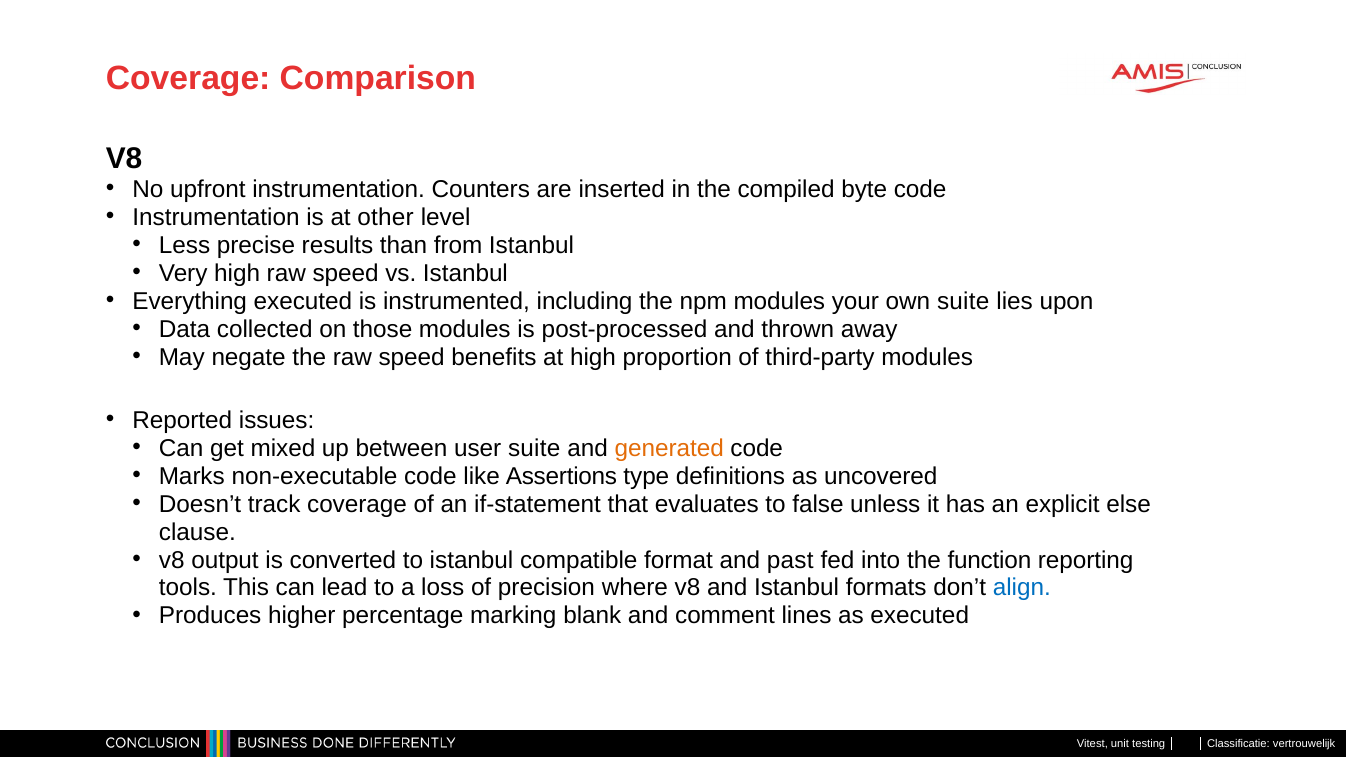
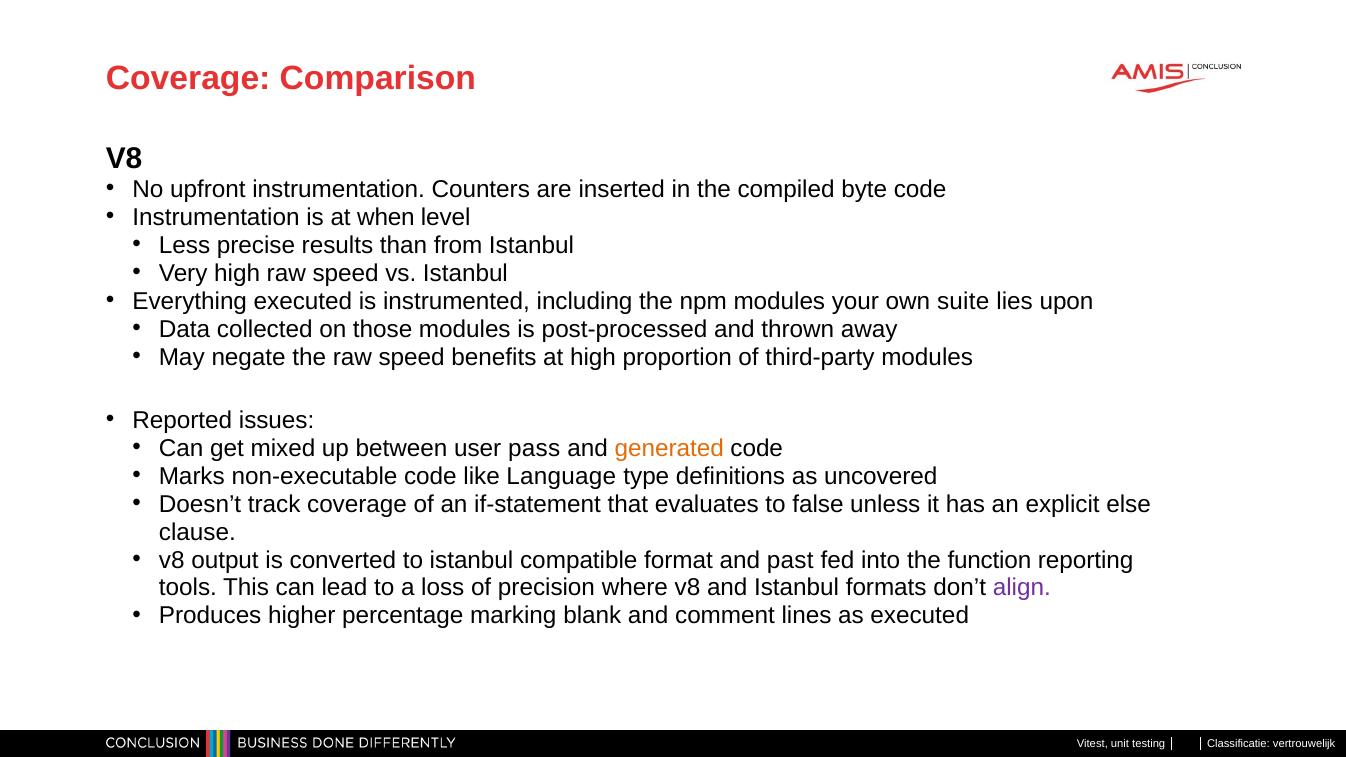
other: other -> when (386, 217)
user suite: suite -> pass (534, 448)
Assertions: Assertions -> Language (561, 476)
align colour: blue -> purple (1022, 588)
